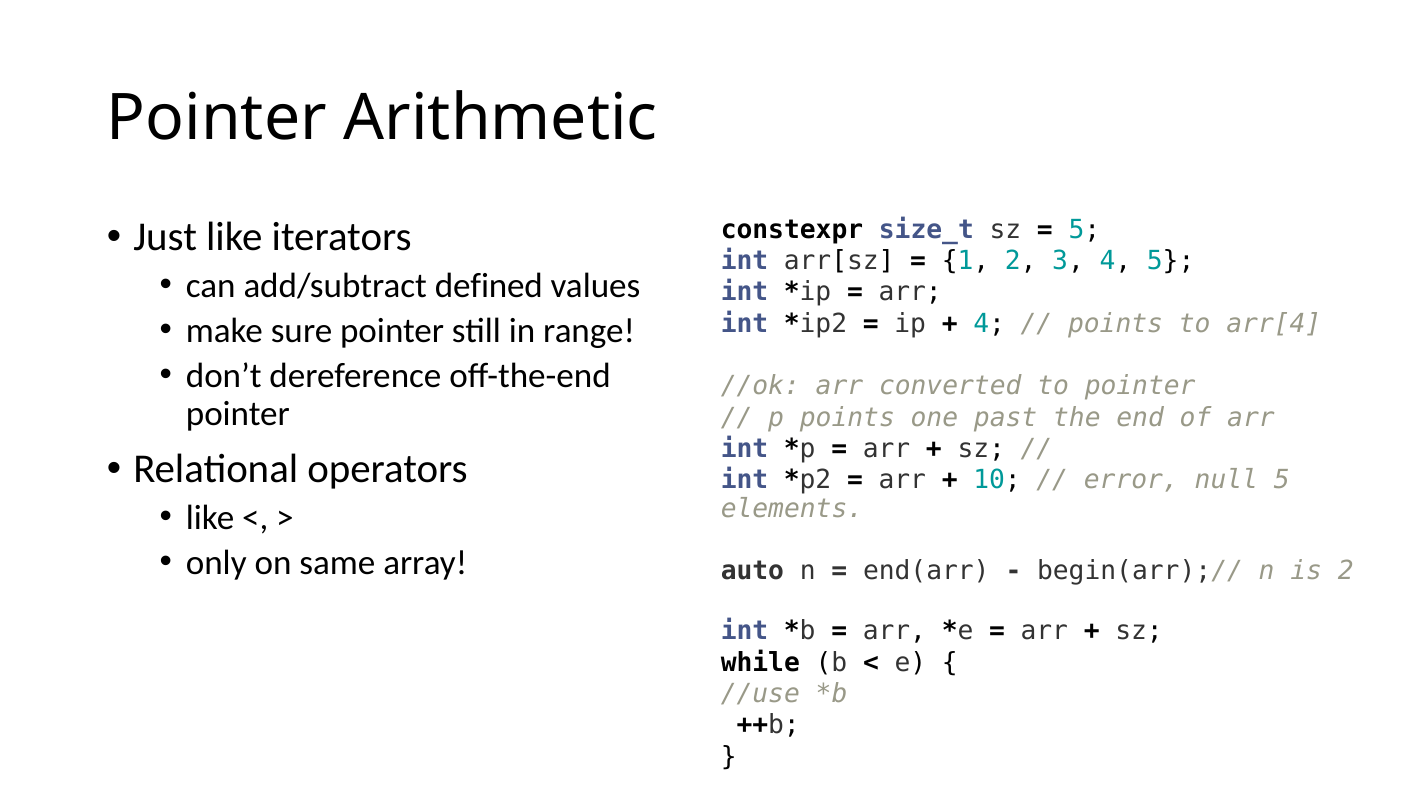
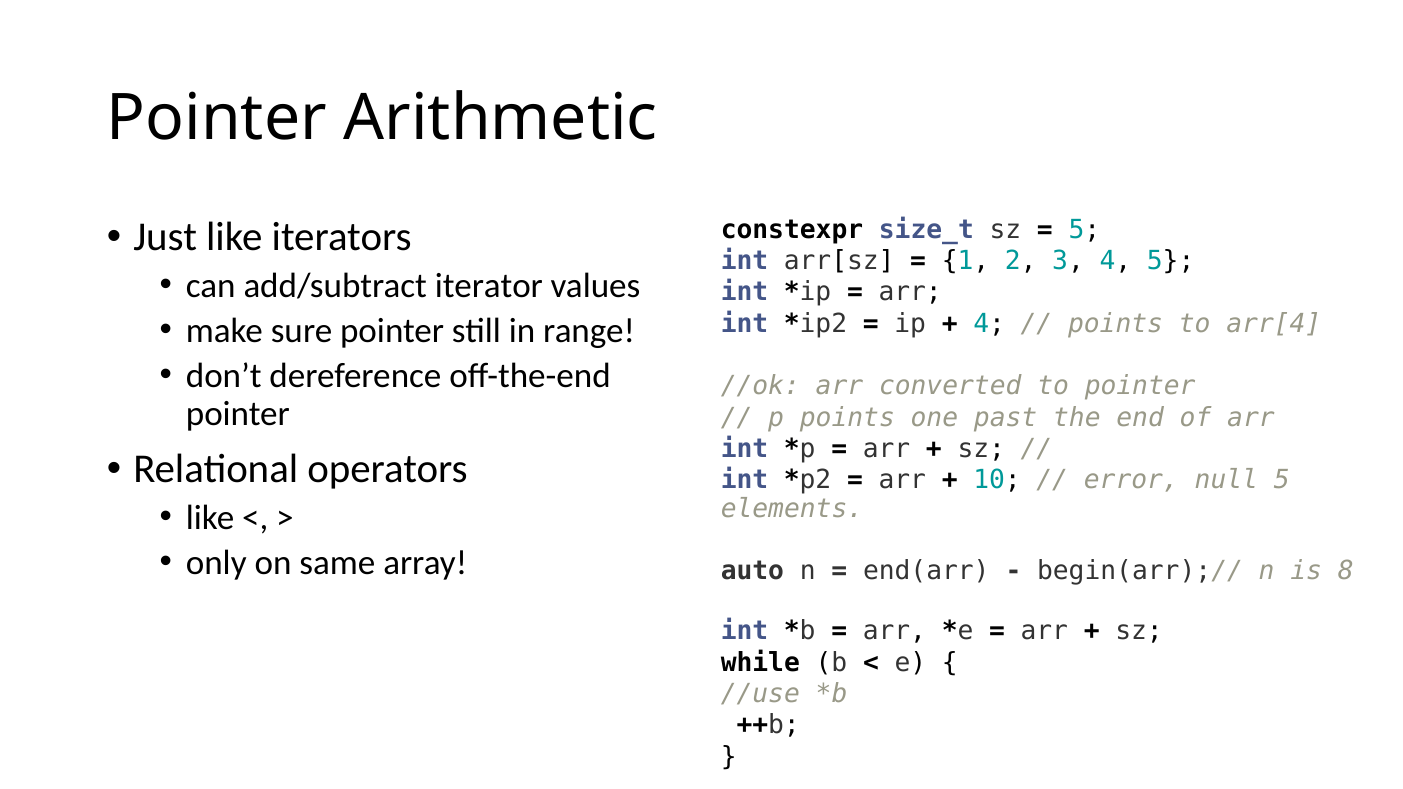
defined: defined -> iterator (489, 286)
is 2: 2 -> 8 (1346, 571)
